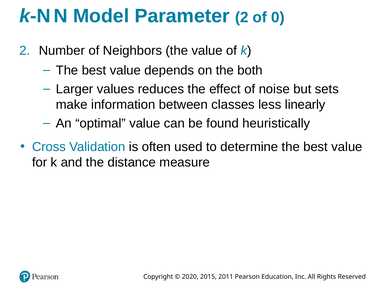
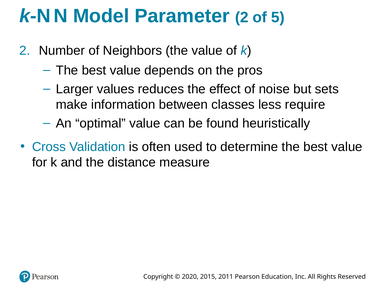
0: 0 -> 5 (278, 18)
both: both -> pros (250, 70)
linearly: linearly -> require (305, 105)
